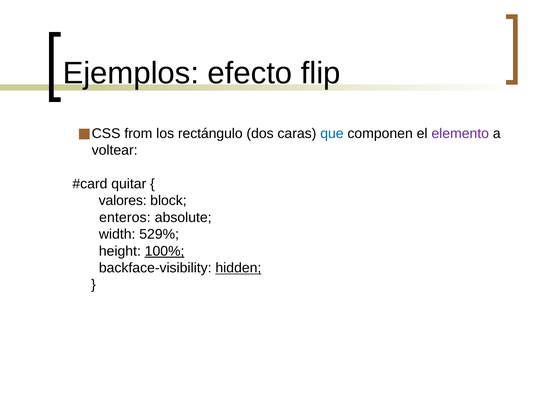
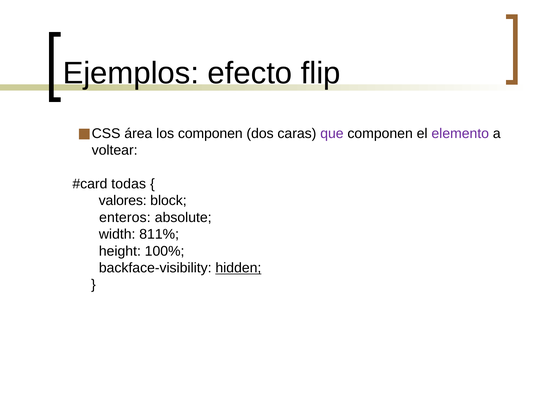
from: from -> área (138, 134)
los rectángulo: rectángulo -> componen (210, 134)
que colour: blue -> purple (332, 134)
quitar: quitar -> todas (129, 184)
529%: 529% -> 811% (159, 234)
100% underline: present -> none (165, 251)
